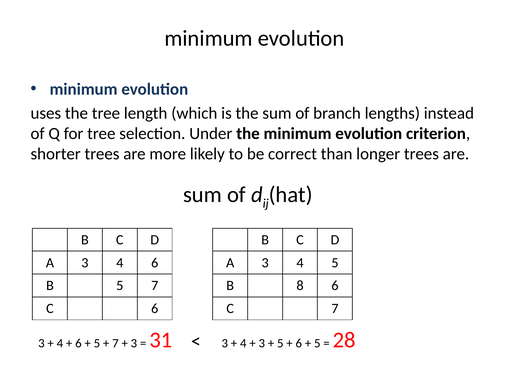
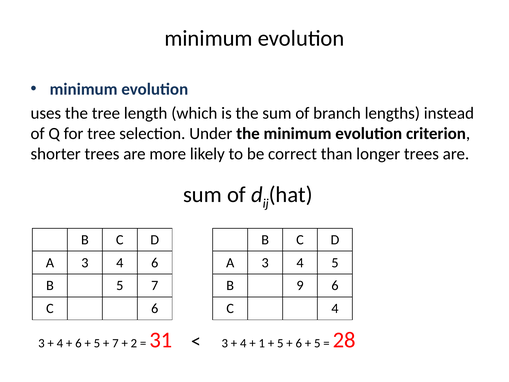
8: 8 -> 9 (300, 285)
C 7: 7 -> 4 (335, 308)
3: 3 -> 2 (134, 343)
3: 3 -> 1 (262, 343)
